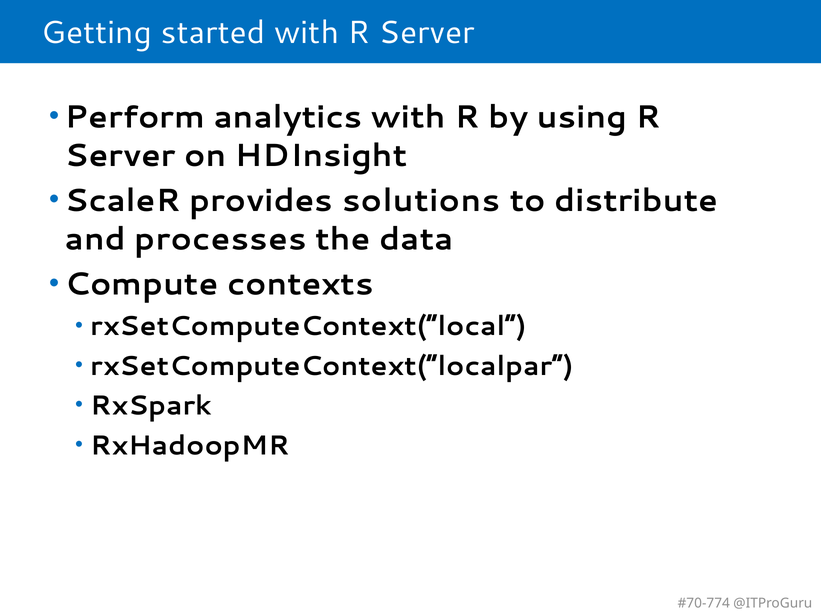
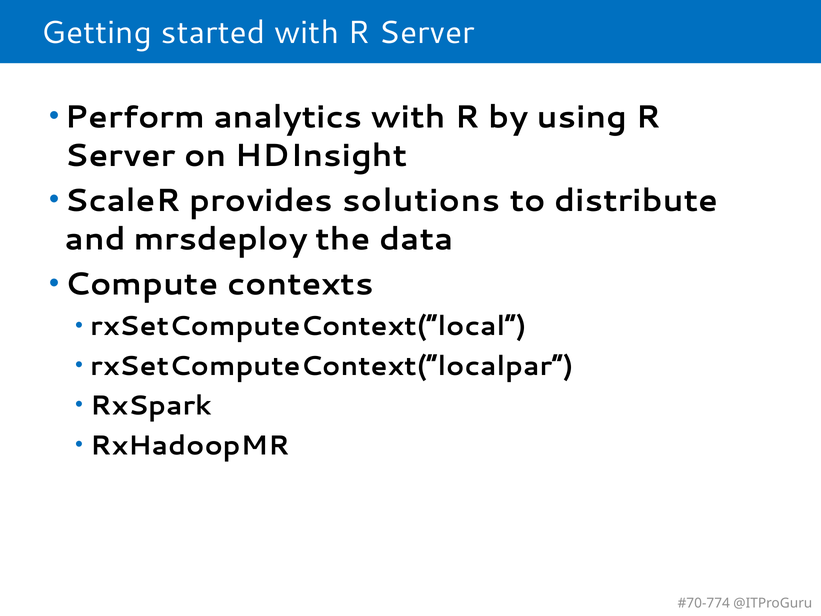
processes: processes -> mrsdeploy (221, 239)
